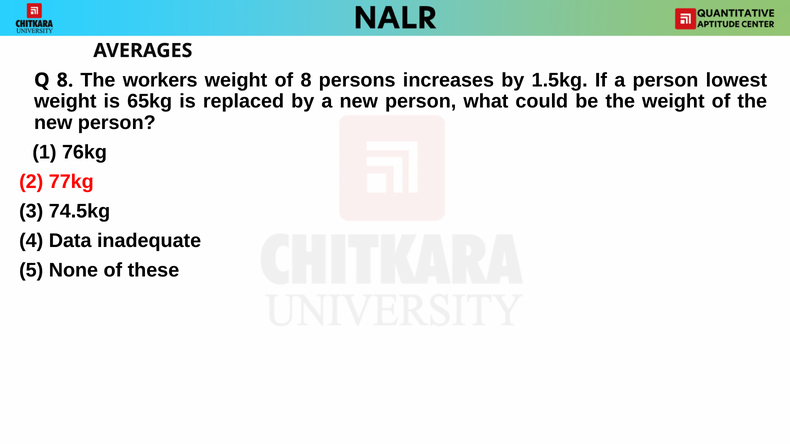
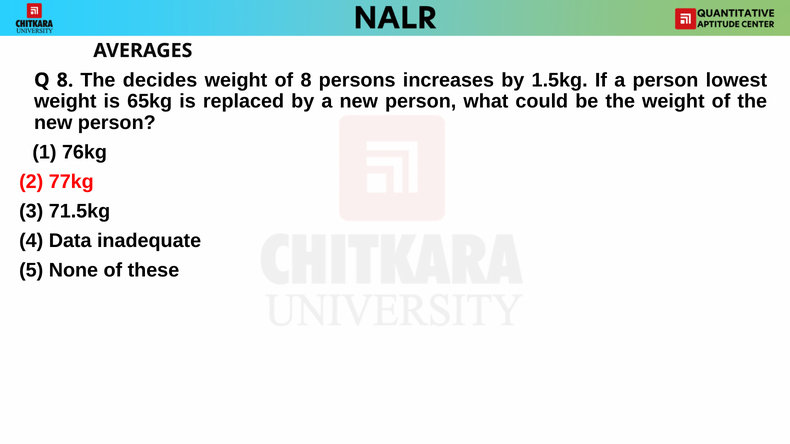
workers: workers -> decides (160, 80)
74.5kg: 74.5kg -> 71.5kg (80, 211)
